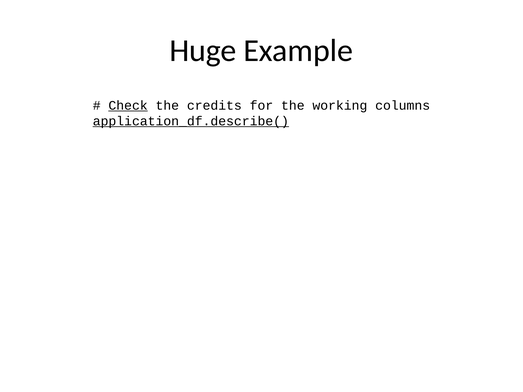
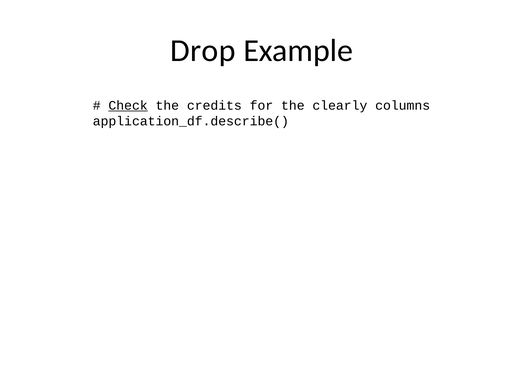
Huge: Huge -> Drop (203, 51)
working: working -> clearly (340, 105)
application_df.describe( underline: present -> none (191, 121)
